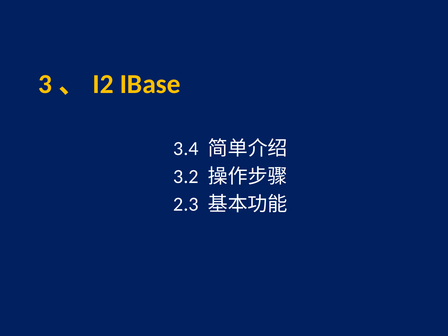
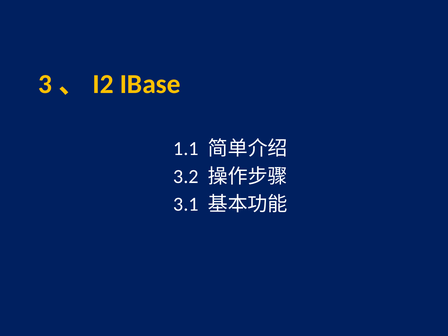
3.4: 3.4 -> 1.1 (186, 149)
2.3: 2.3 -> 3.1 (186, 204)
